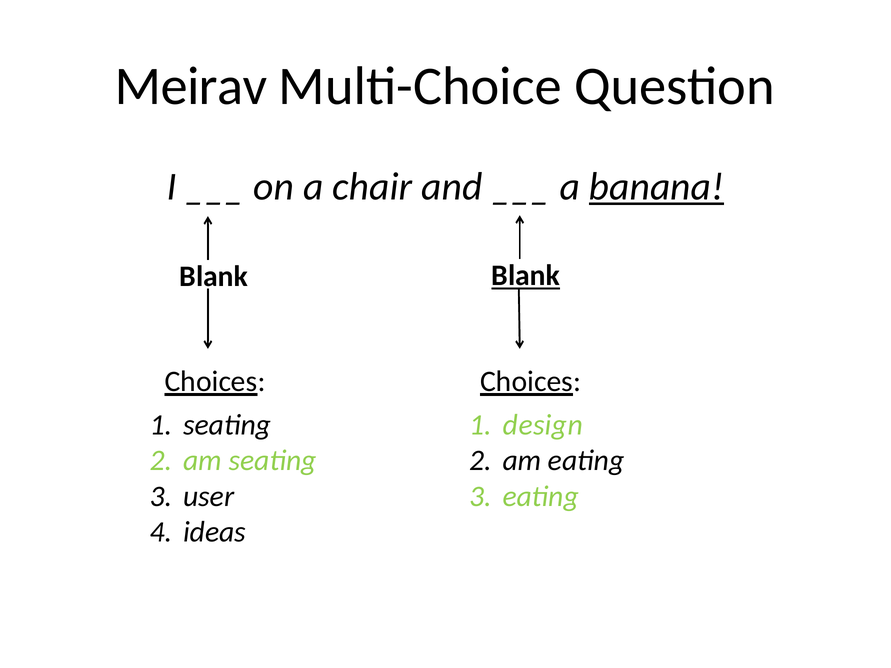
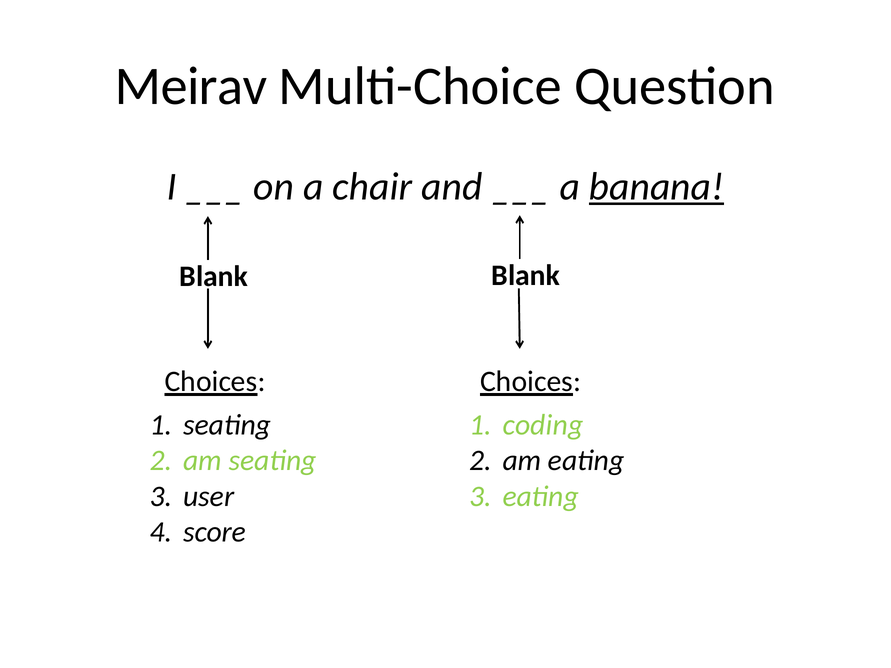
Blank underline: present -> none (526, 276)
design: design -> coding (543, 425)
ideas: ideas -> score (215, 532)
